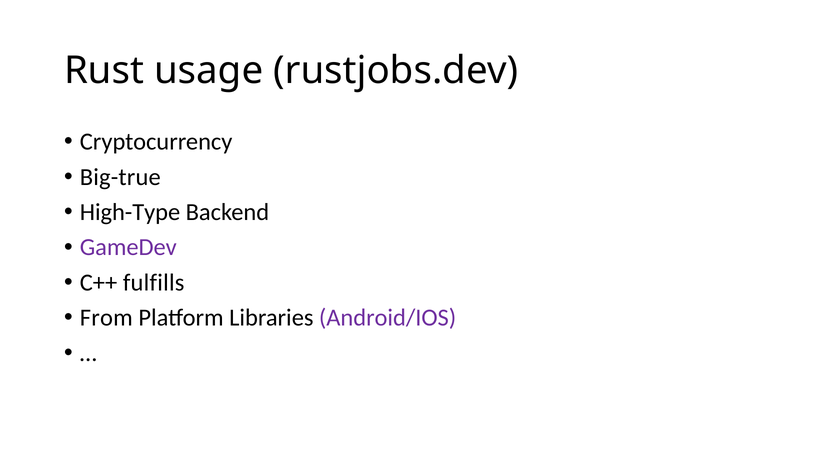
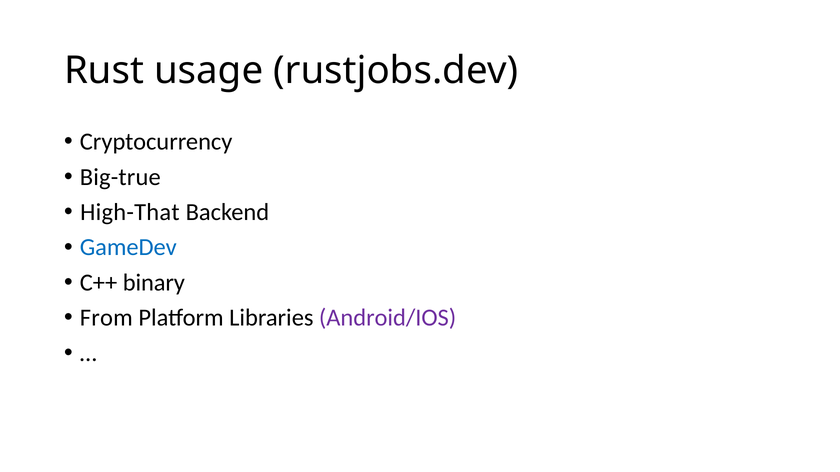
High-Type: High-Type -> High-That (130, 212)
GameDev colour: purple -> blue (128, 248)
fulfills: fulfills -> binary (154, 283)
